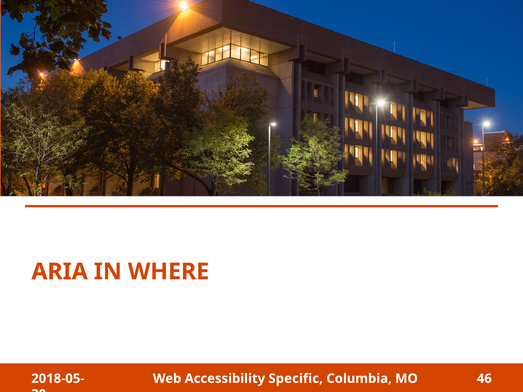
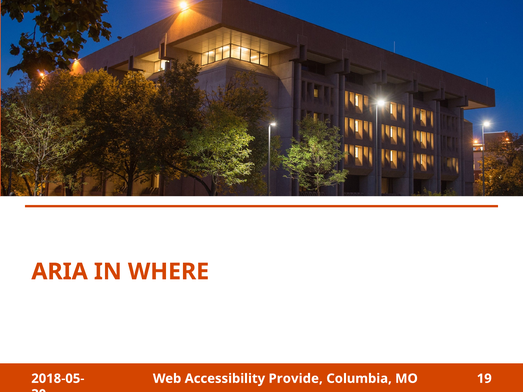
Specific: Specific -> Provide (296, 379)
46: 46 -> 19 (484, 379)
